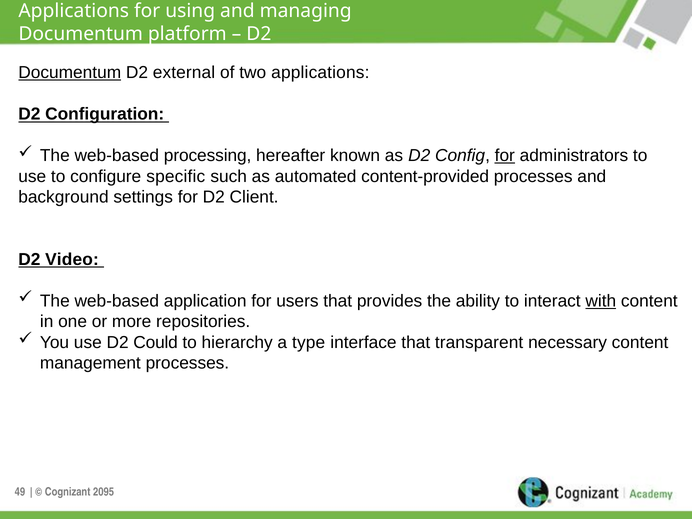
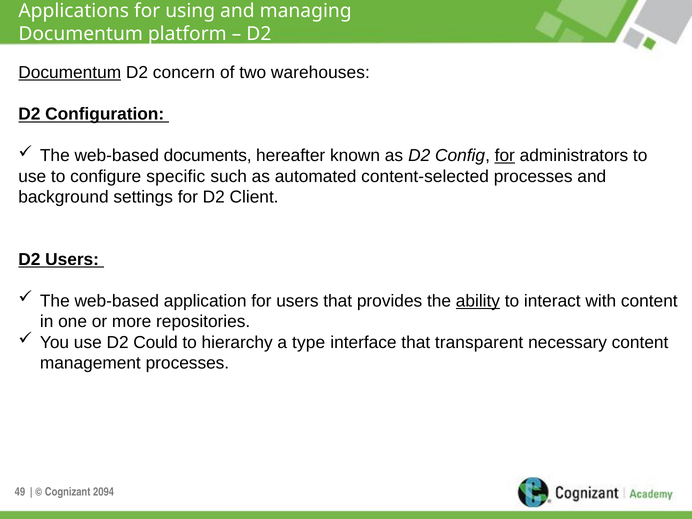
external: external -> concern (184, 73)
two applications: applications -> warehouses (320, 73)
processing: processing -> documents (208, 156)
content-provided: content-provided -> content-selected (425, 176)
D2 Video: Video -> Users (72, 259)
ability underline: none -> present (478, 301)
with underline: present -> none (601, 301)
2095: 2095 -> 2094 (104, 492)
